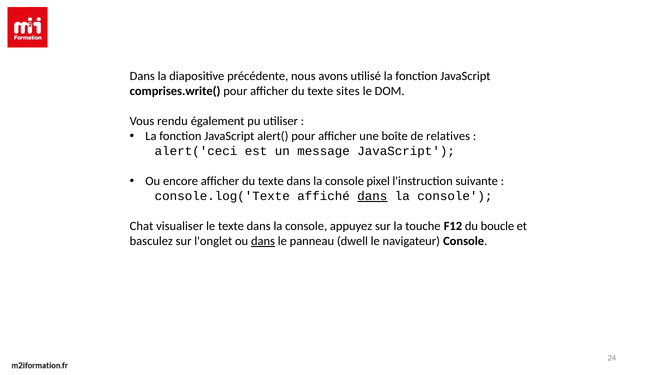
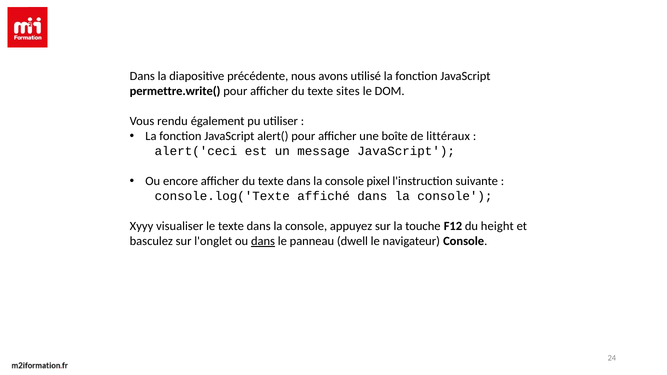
comprises.write(: comprises.write( -> permettre.write( (175, 91)
relatives: relatives -> littéraux (448, 136)
dans underline: present -> none (372, 196)
Chat: Chat -> Xyyy (142, 226)
boucle: boucle -> height (497, 226)
